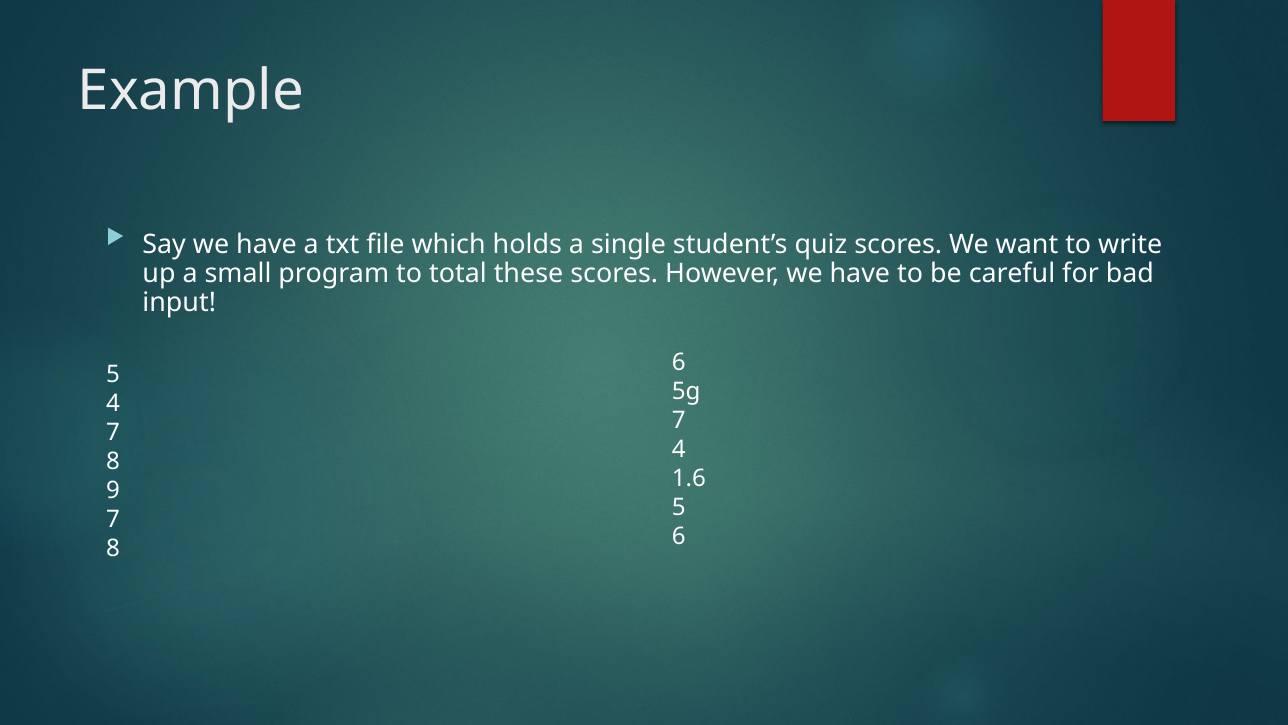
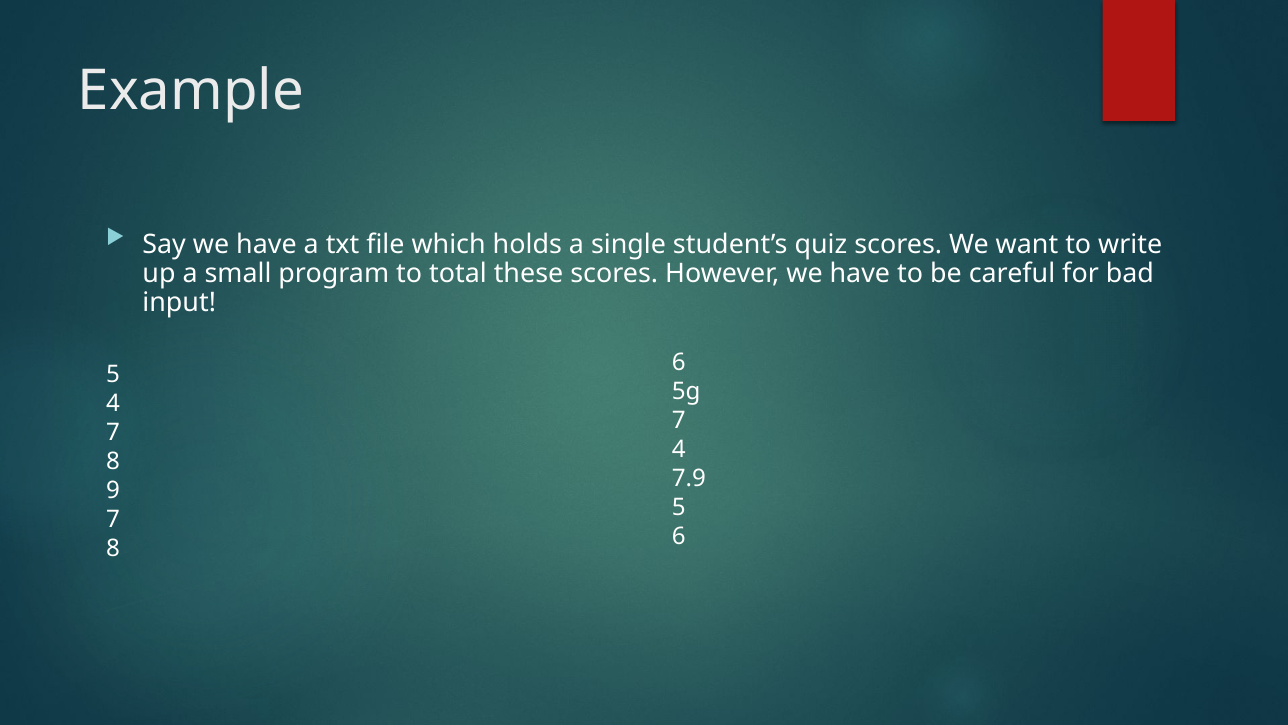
1.6: 1.6 -> 7.9 (689, 478)
